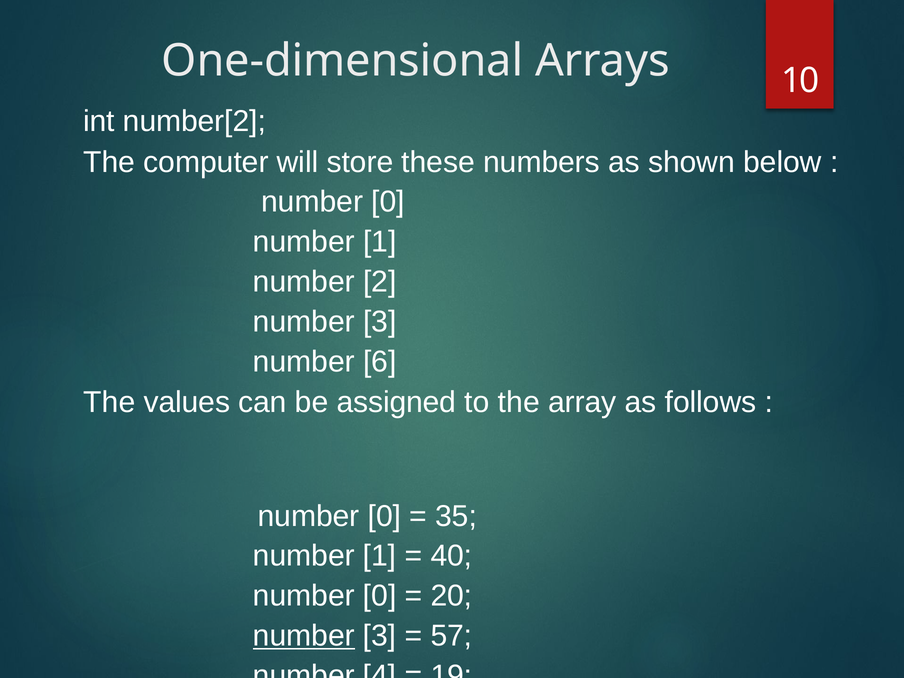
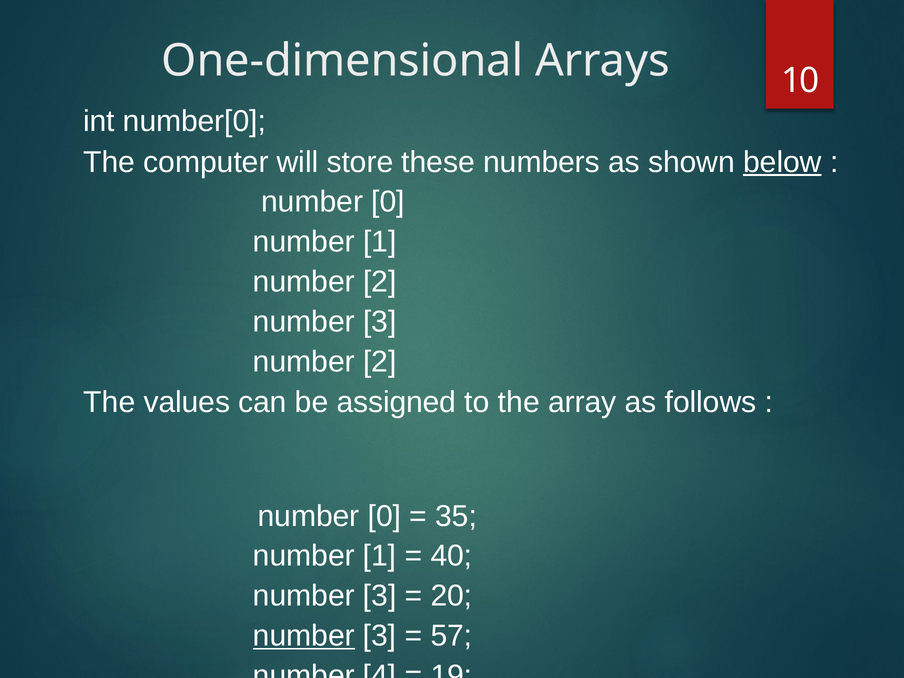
number[2: number[2 -> number[0 (194, 121)
below underline: none -> present (782, 162)
6: 6 -> 2 (380, 362)
0: 0 -> 3 (380, 596)
